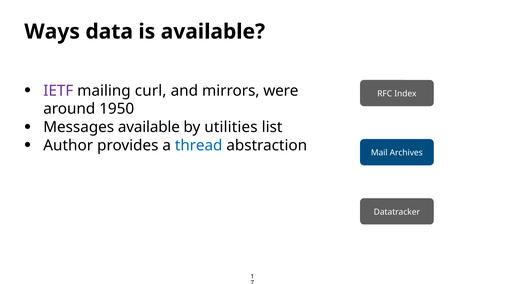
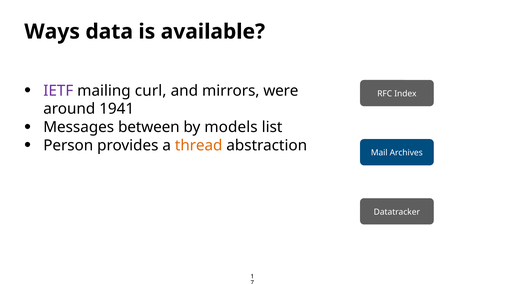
1950: 1950 -> 1941 (117, 109)
Messages available: available -> between (149, 127)
utilities: utilities -> models (231, 127)
Author: Author -> Person (68, 146)
thread colour: blue -> orange (199, 146)
